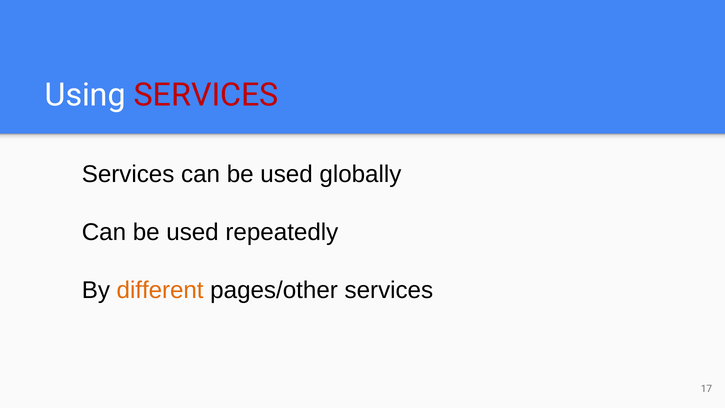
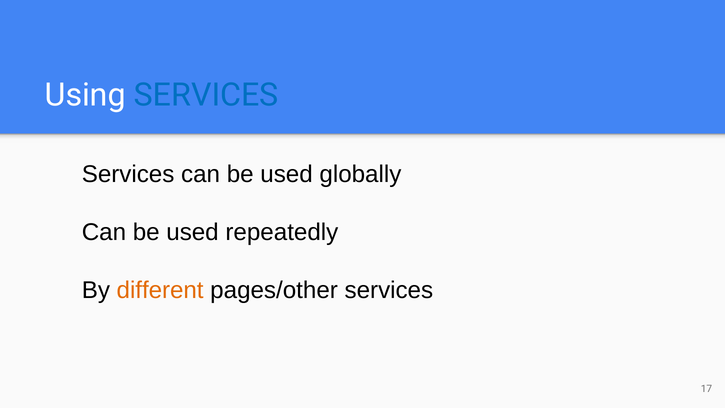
SERVICES colour: red -> blue (206, 95)
